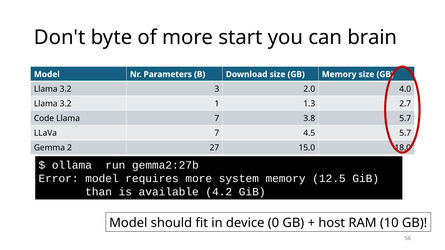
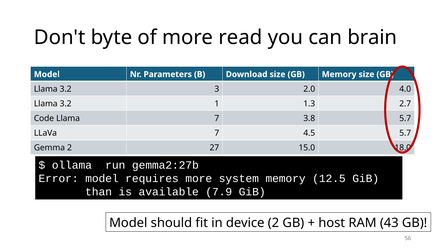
start: start -> read (240, 37)
4.2: 4.2 -> 7.9 (219, 192)
device 0: 0 -> 2 (273, 223)
10: 10 -> 43 (389, 223)
